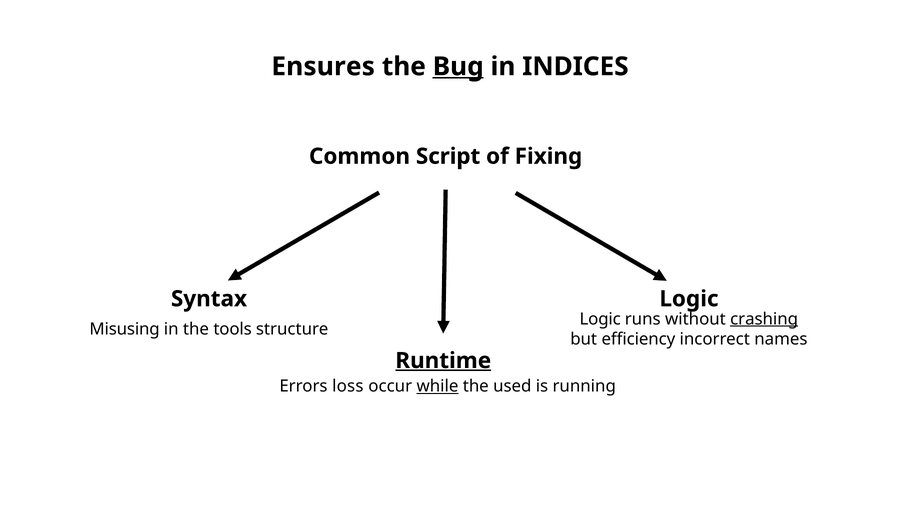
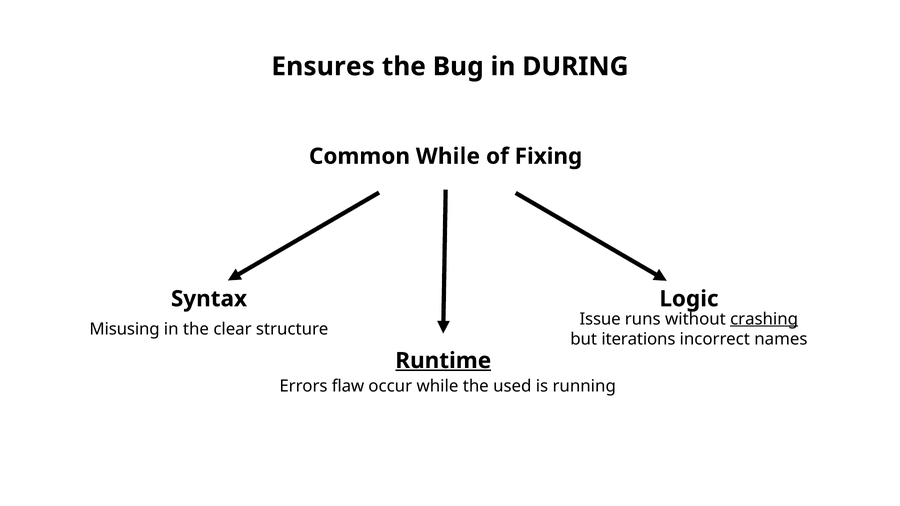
Bug underline: present -> none (458, 67)
INDICES: INDICES -> DURING (575, 67)
Common Script: Script -> While (448, 156)
Logic: Logic -> Issue (600, 319)
tools: tools -> clear (233, 329)
efficiency: efficiency -> iterations (638, 339)
loss: loss -> flaw (348, 386)
while underline: present -> none (437, 386)
